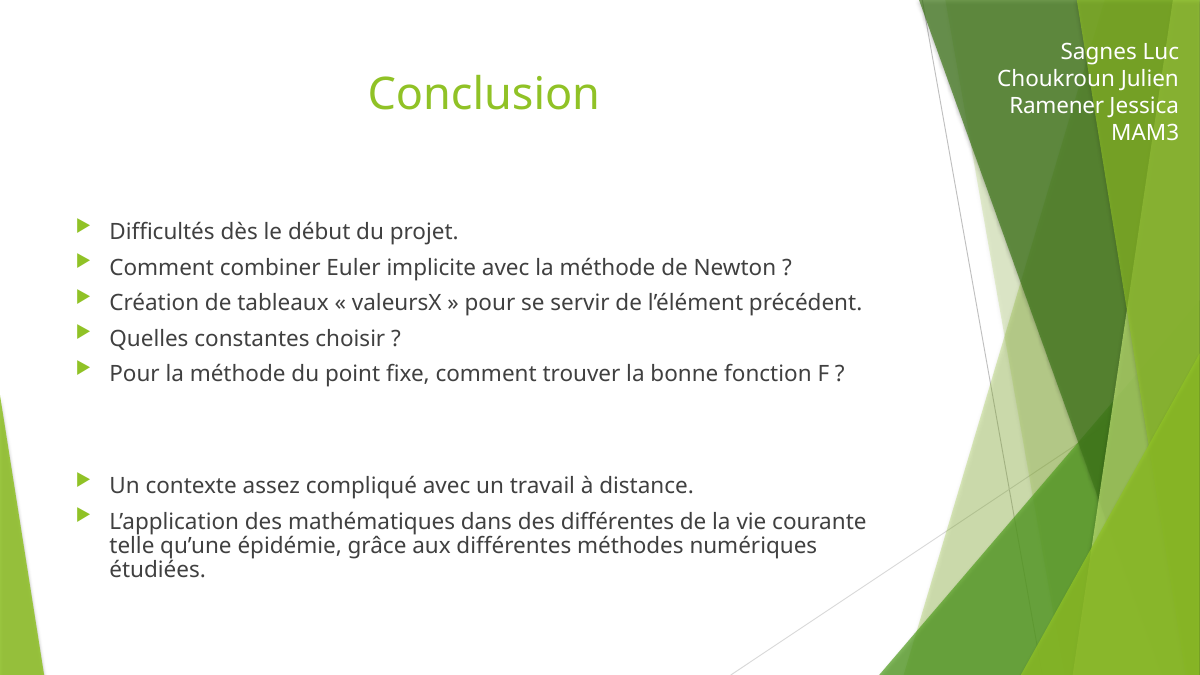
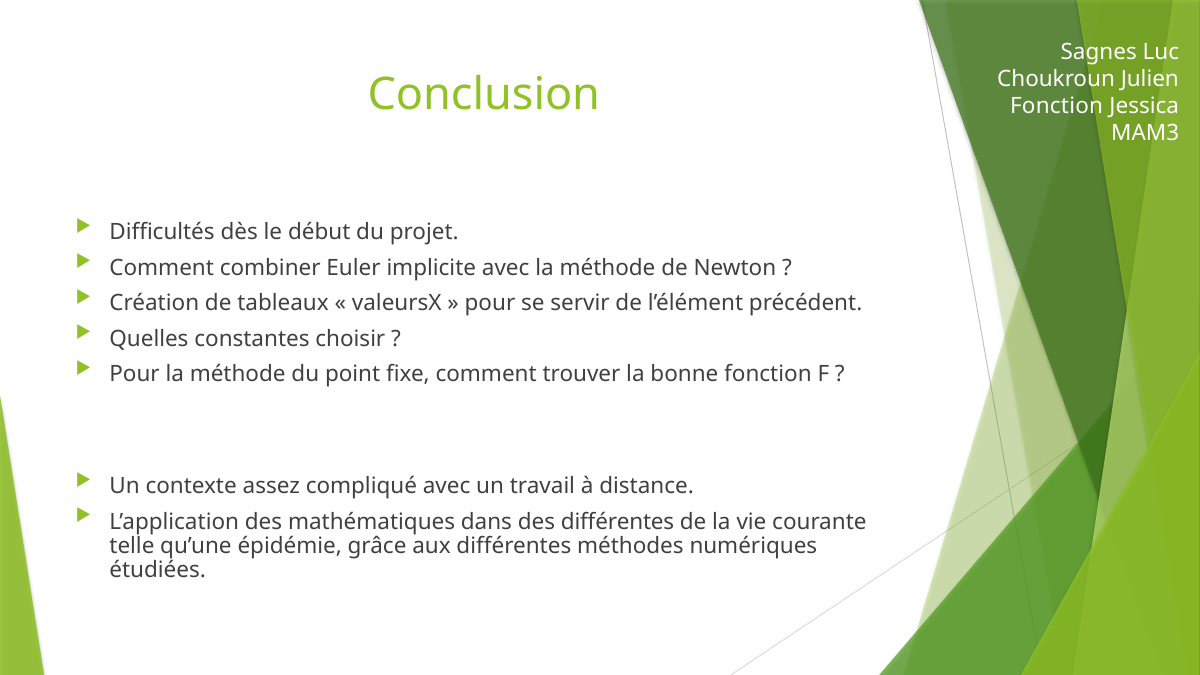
Ramener: Ramener -> Fonction (1057, 106)
